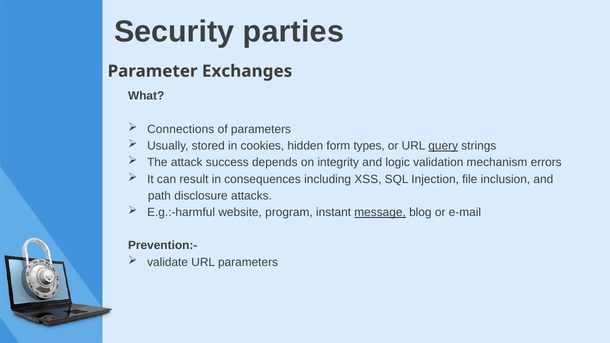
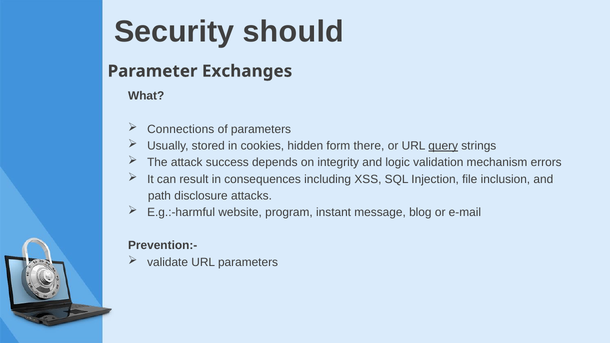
parties: parties -> should (293, 32)
types: types -> there (369, 146)
message underline: present -> none (380, 212)
